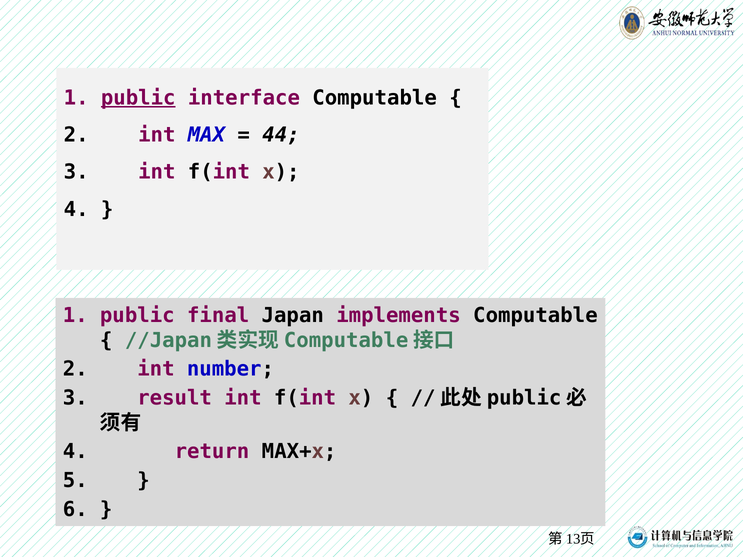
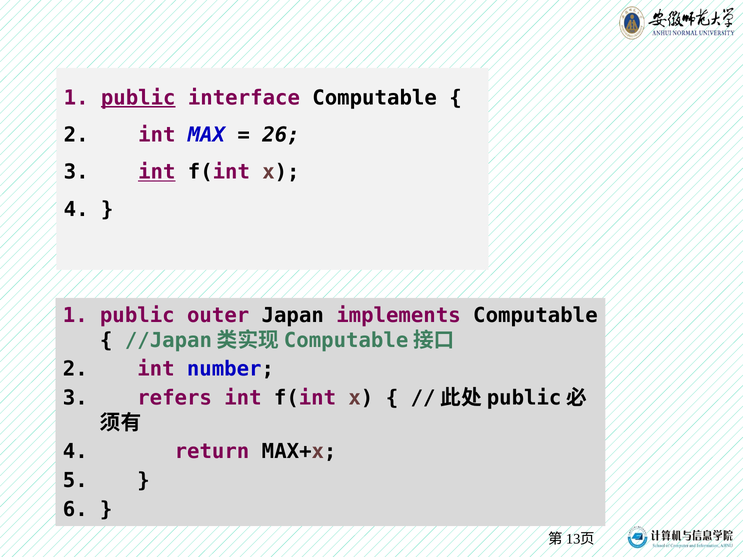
44: 44 -> 26 (281, 135)
int underline: none -> present (157, 172)
final: final -> outer (218, 316)
result: result -> refers (175, 398)
